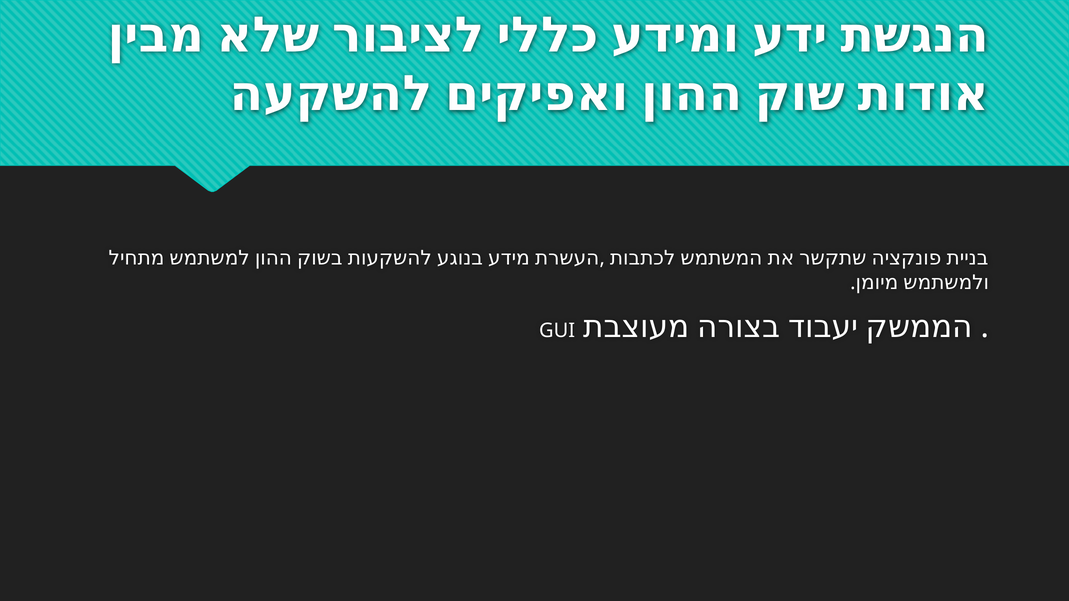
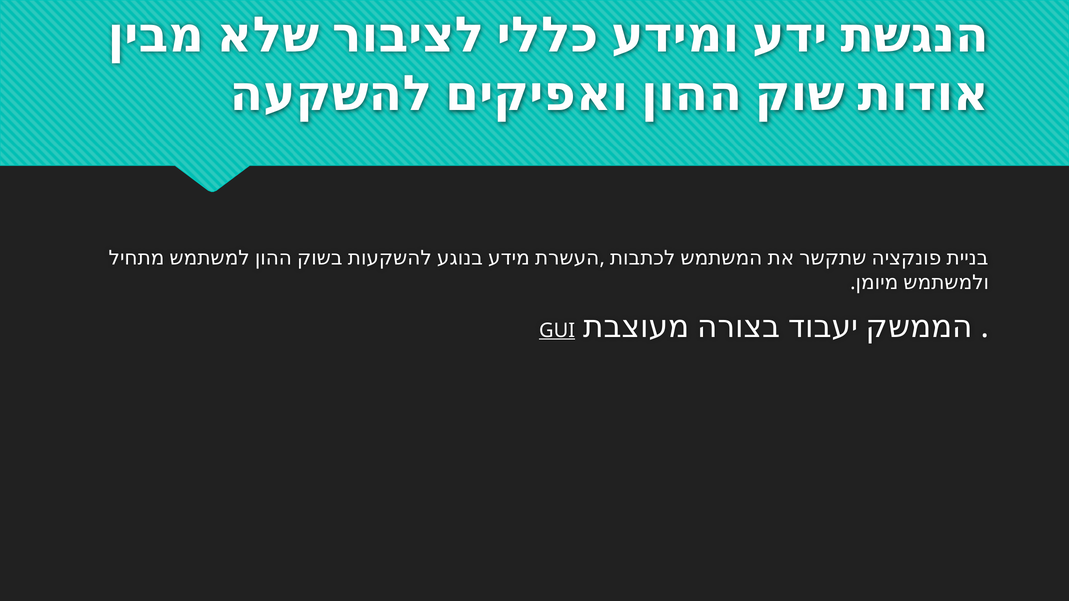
GUI underline: none -> present (557, 331)
